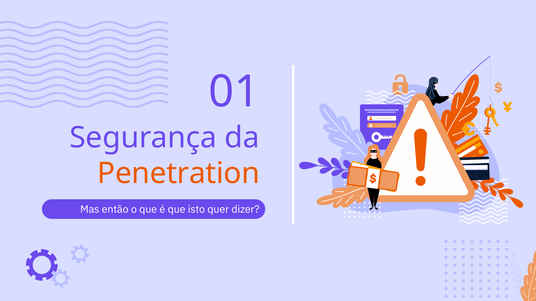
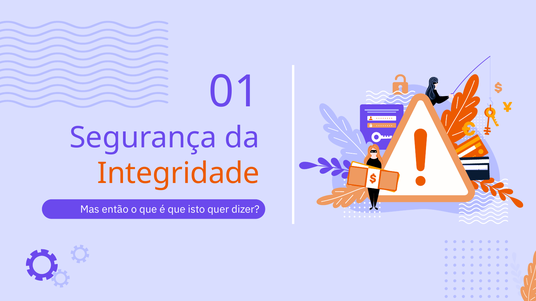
Penetration: Penetration -> Integridade (178, 174)
